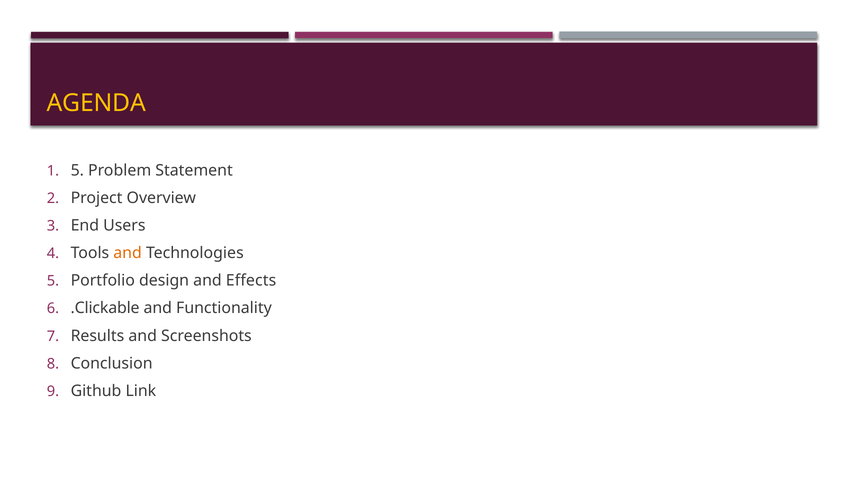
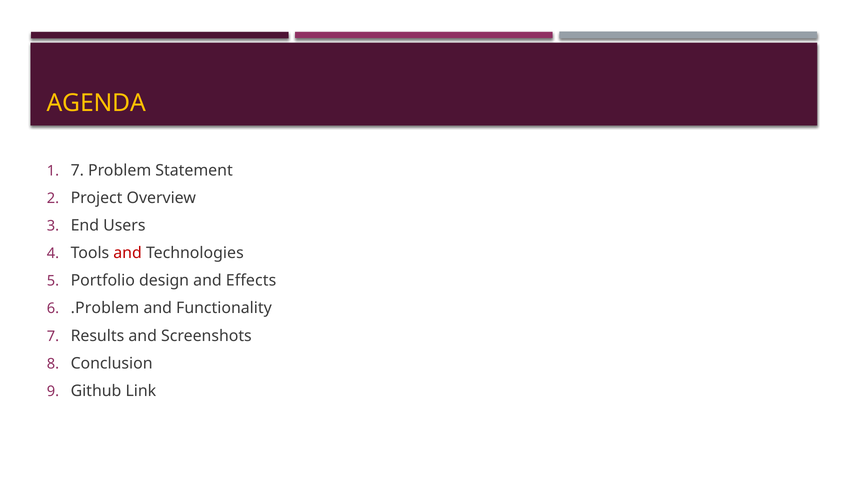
1 5: 5 -> 7 (77, 170)
and colour: orange -> red (128, 253)
.Clickable: .Clickable -> .Problem (105, 308)
